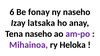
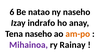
fonay: fonay -> natao (39, 12)
latsaka: latsaka -> indrafo (41, 23)
am-po colour: purple -> orange (78, 34)
Heloka: Heloka -> Rainay (73, 45)
